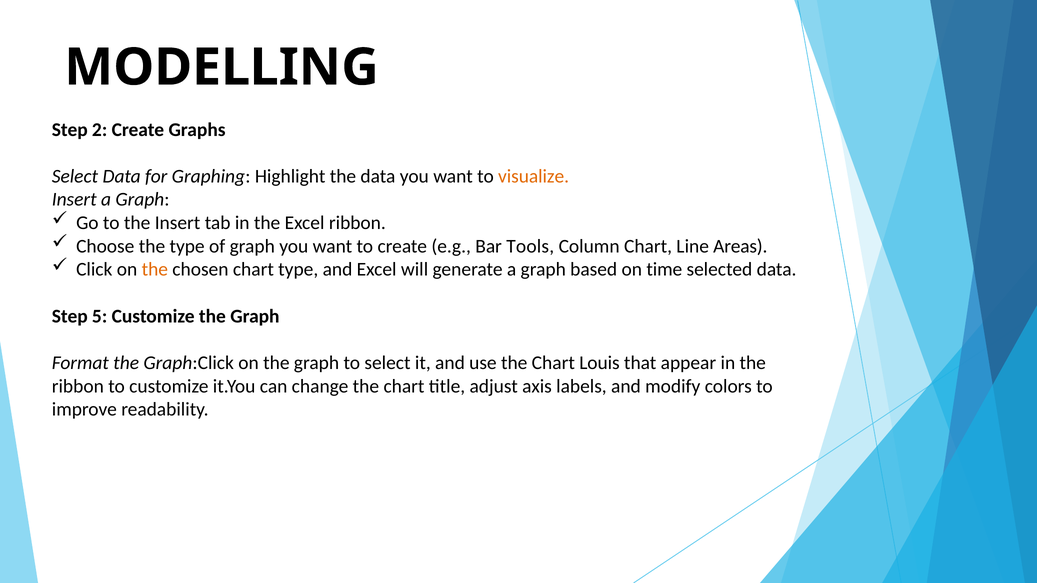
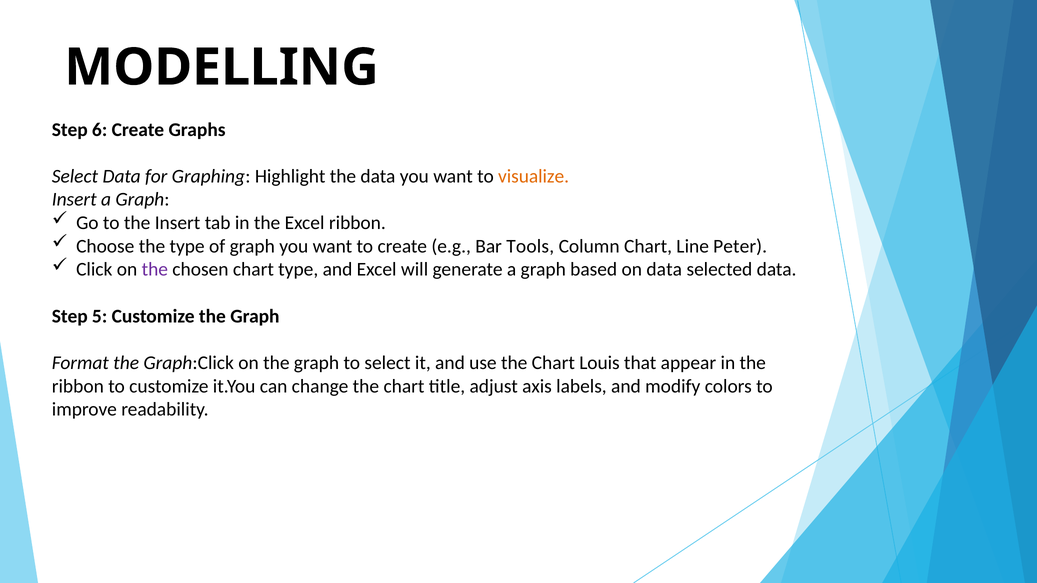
2: 2 -> 6 (100, 130)
Areas: Areas -> Peter (740, 246)
the colour: orange -> purple (155, 270)
on time: time -> data (664, 270)
